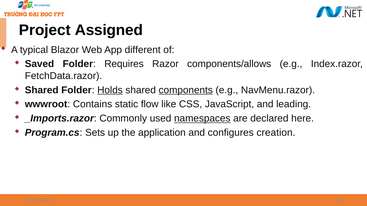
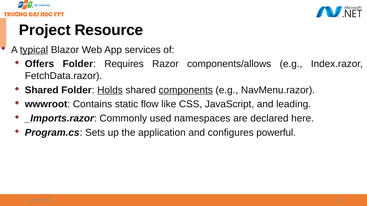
Assigned: Assigned -> Resource (109, 30)
typical underline: none -> present (34, 50)
different: different -> services (143, 50)
Saved: Saved -> Offers (39, 64)
namespaces underline: present -> none (202, 119)
creation: creation -> powerful (276, 133)
